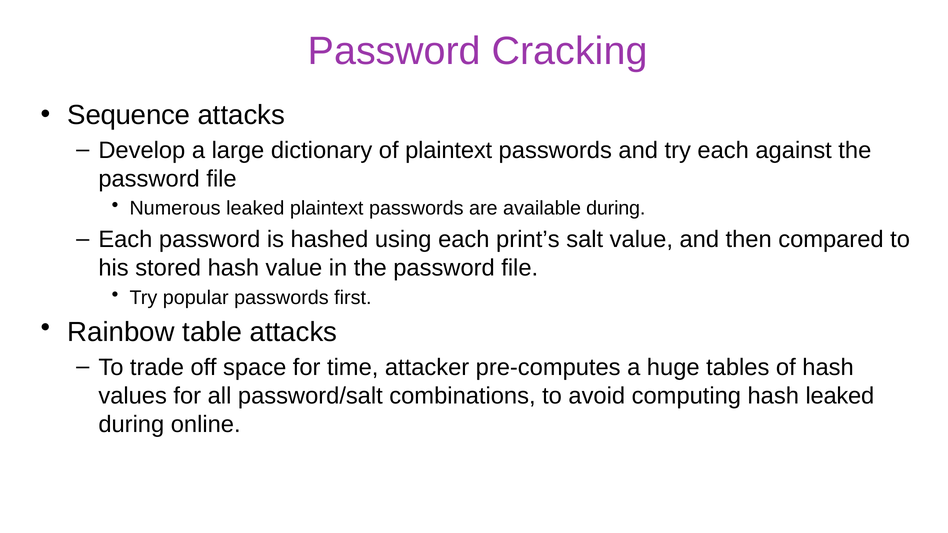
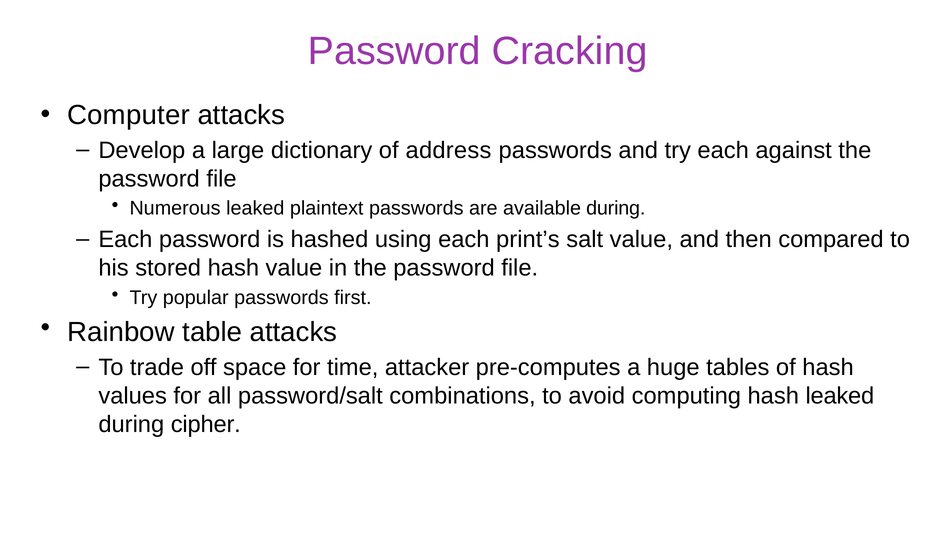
Sequence: Sequence -> Computer (129, 115)
of plaintext: plaintext -> address (448, 150)
online: online -> cipher (206, 424)
